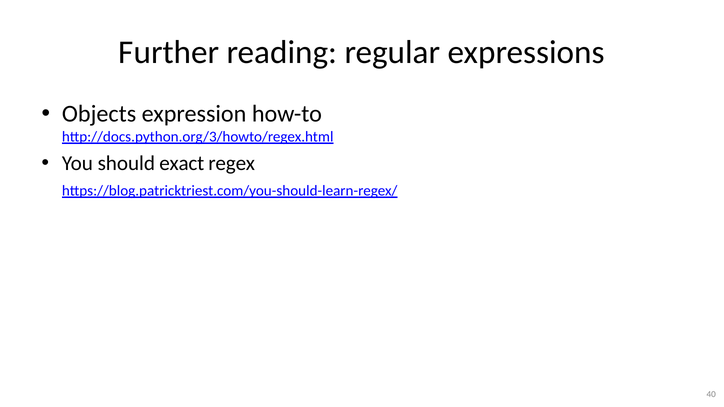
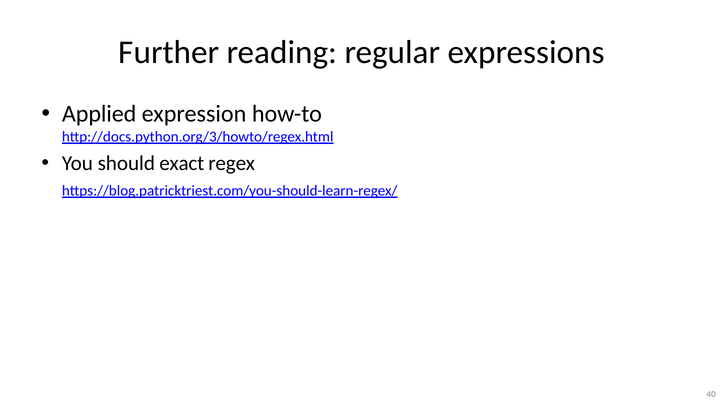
Objects: Objects -> Applied (99, 114)
